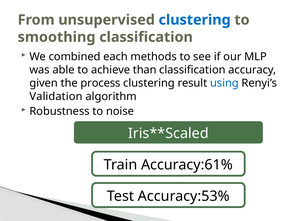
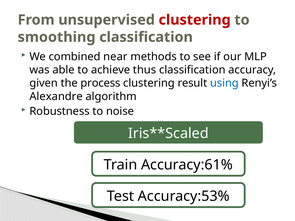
clustering colour: blue -> red (195, 20)
each: each -> near (115, 57)
than: than -> thus (145, 70)
Validation: Validation -> Alexandre (56, 97)
